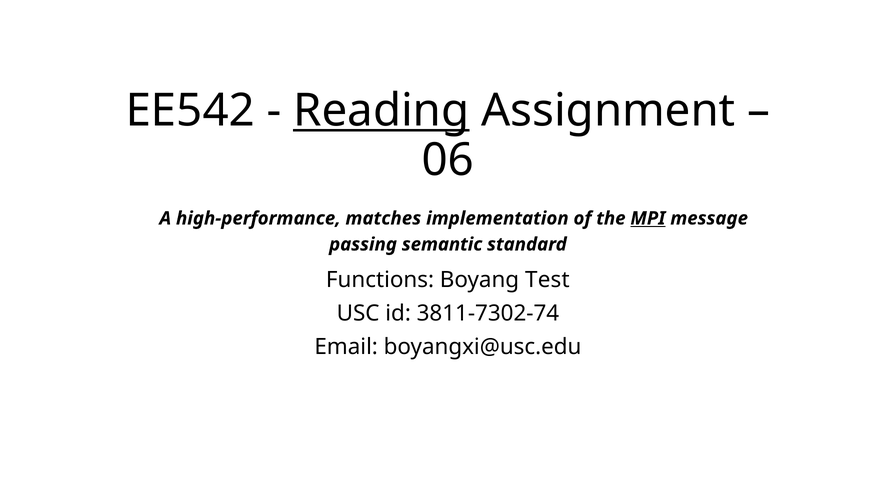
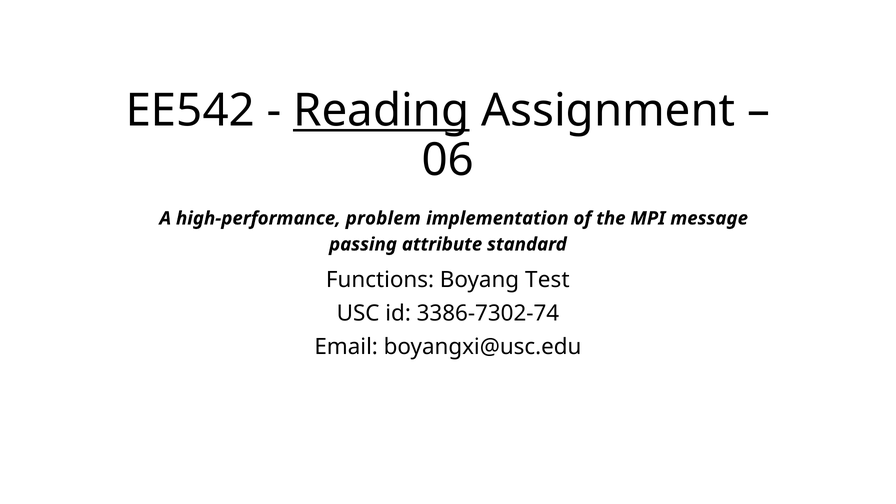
matches: matches -> problem (383, 218)
MPI underline: present -> none (648, 218)
semantic: semantic -> attribute (442, 244)
3811-7302-74: 3811-7302-74 -> 3386-7302-74 (488, 314)
